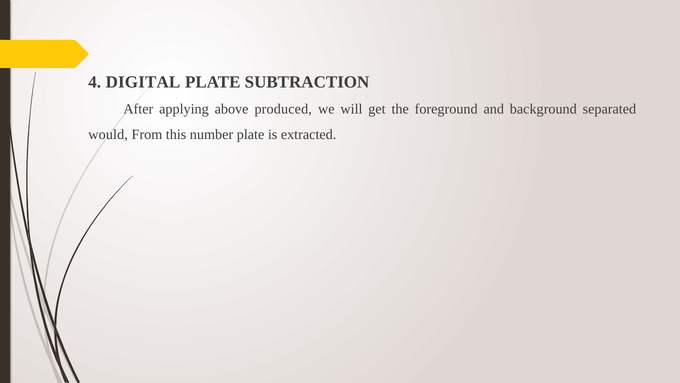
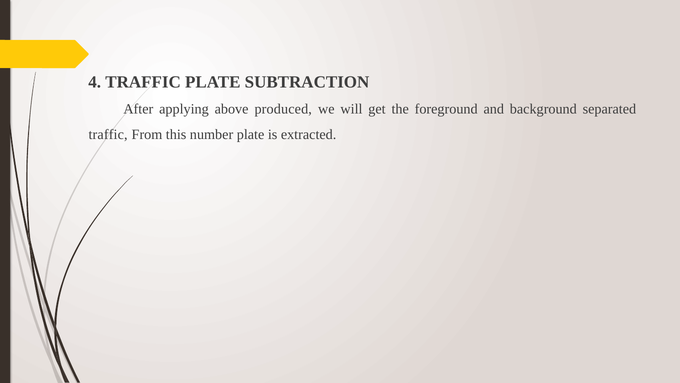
4 DIGITAL: DIGITAL -> TRAFFIC (143, 82)
would: would -> traffic (108, 135)
